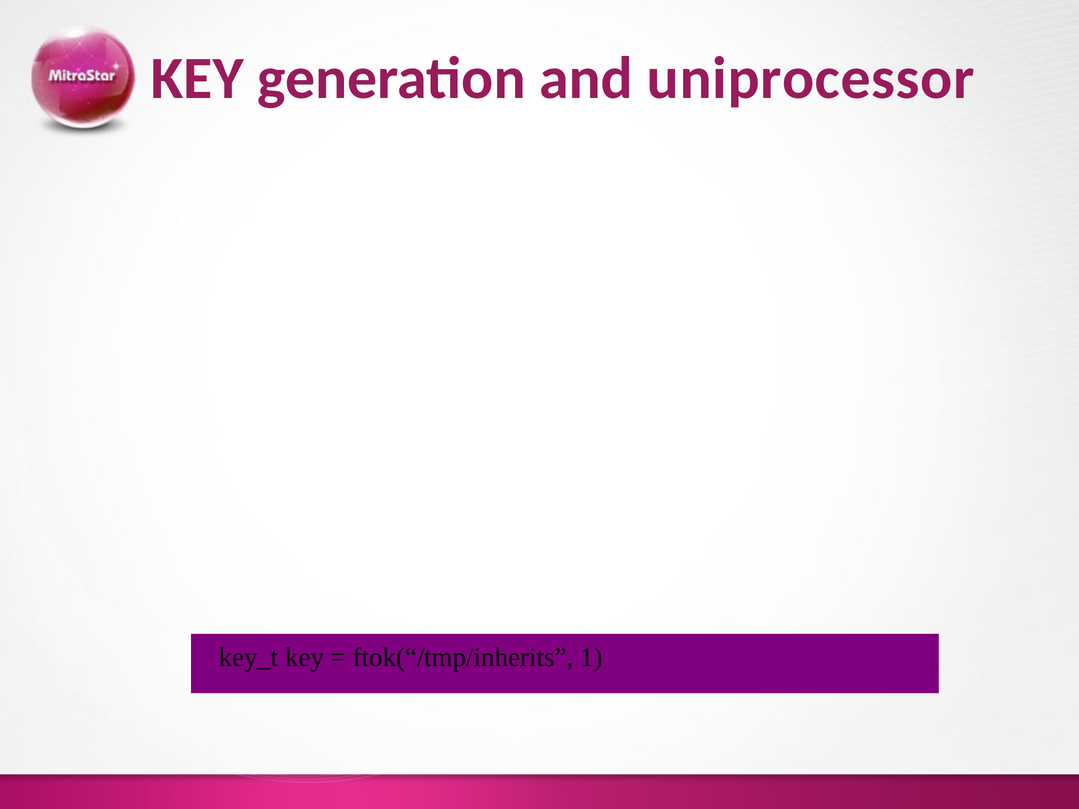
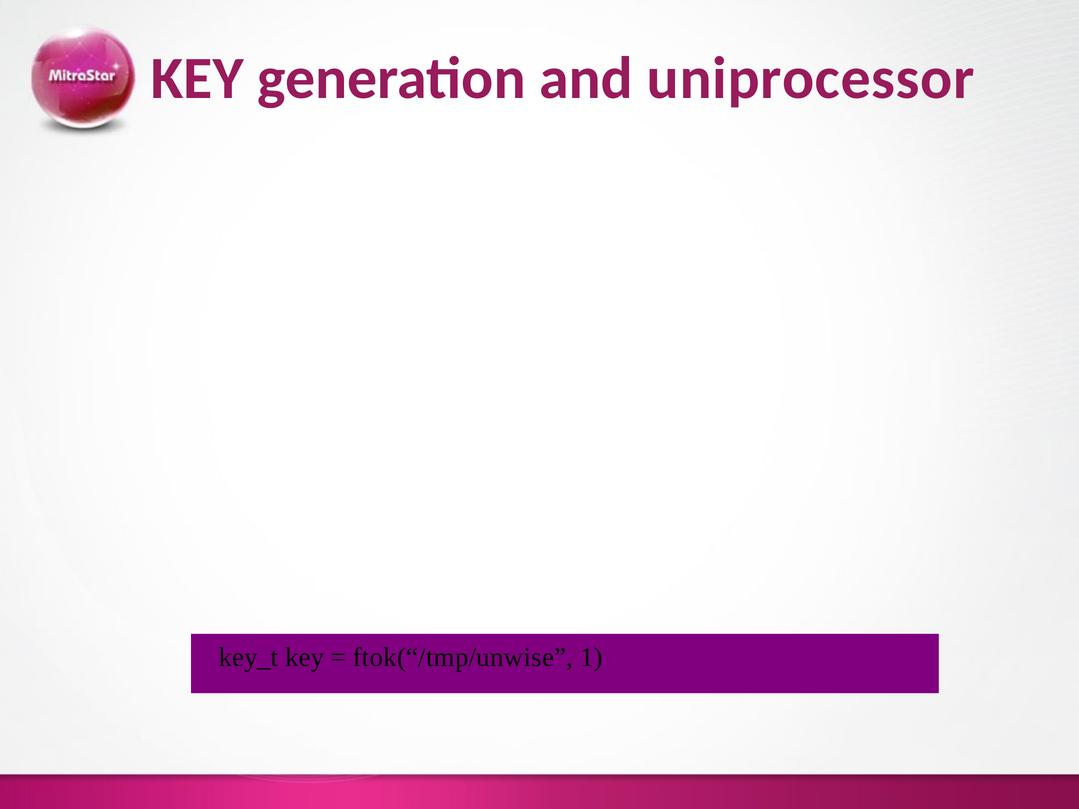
ftok(“/tmp/inherits: ftok(“/tmp/inherits -> ftok(“/tmp/unwise (463, 657)
